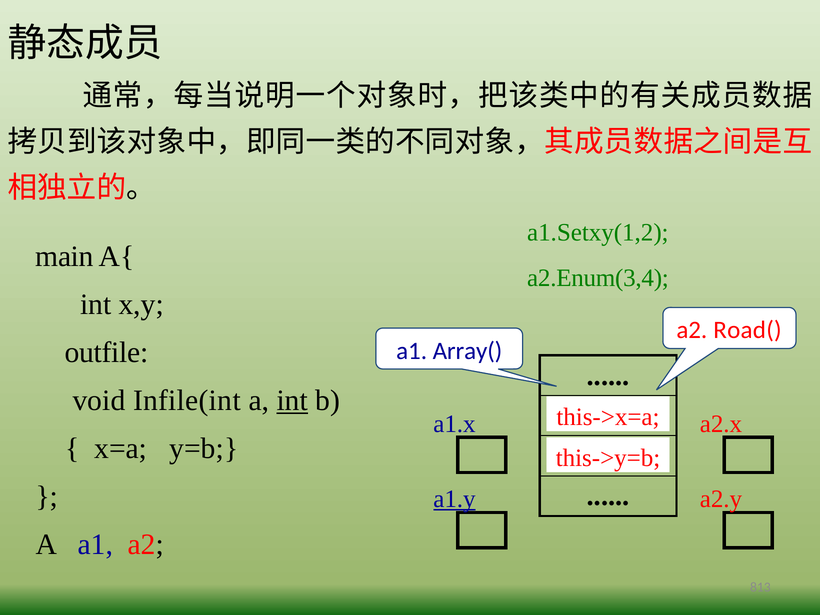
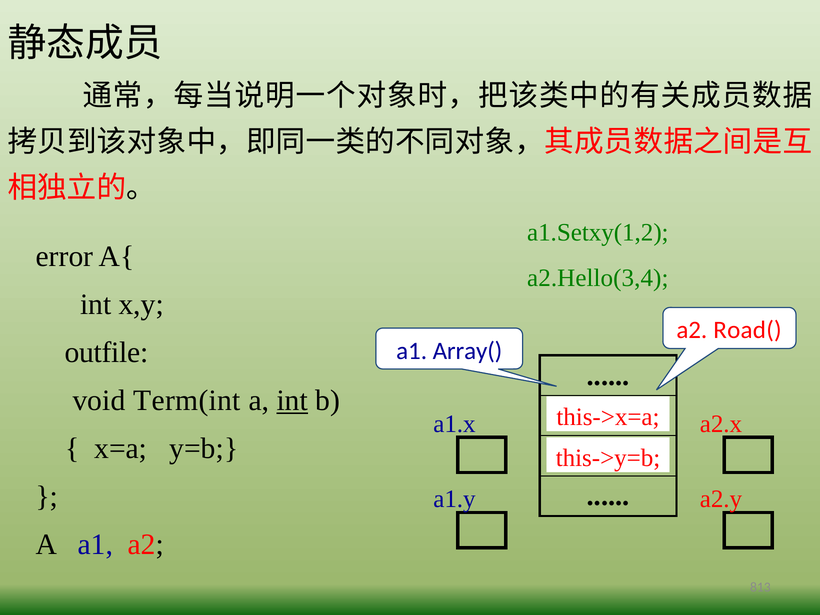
main: main -> error (64, 257)
a2.Enum(3,4: a2.Enum(3,4 -> a2.Hello(3,4 (598, 278)
Infile(int: Infile(int -> Term(int (187, 400)
a1.y underline: present -> none (454, 499)
